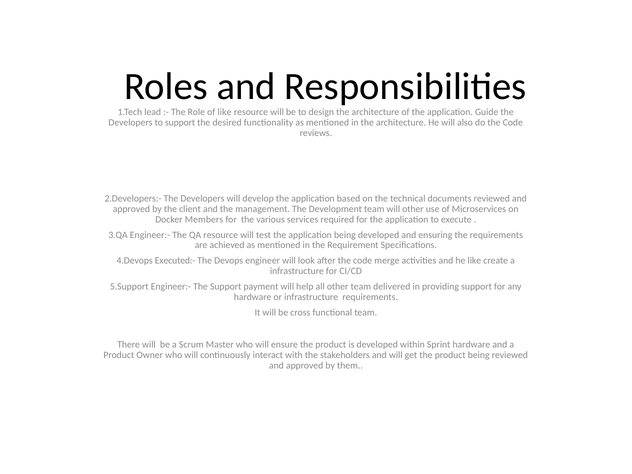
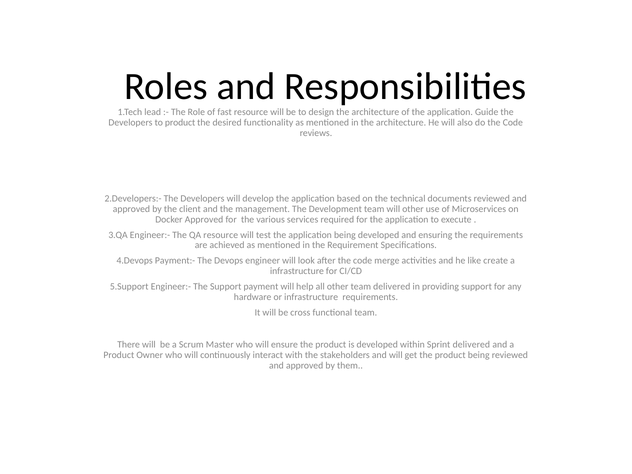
of like: like -> fast (225, 112)
to support: support -> product (180, 123)
Docker Members: Members -> Approved (204, 219)
Executed:-: Executed:- -> Payment:- (175, 261)
Sprint hardware: hardware -> delivered (471, 345)
